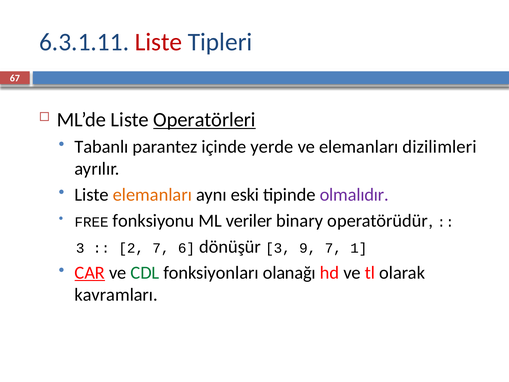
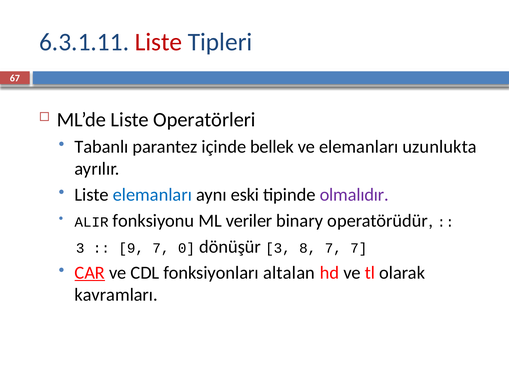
Operatörleri underline: present -> none (204, 120)
yerde: yerde -> bellek (272, 147)
dizilimleri: dizilimleri -> uzunlukta (440, 147)
elemanları colour: orange -> blue (152, 195)
FREE: FREE -> ALIR (92, 222)
2: 2 -> 9 (131, 248)
6: 6 -> 0 (186, 248)
9: 9 -> 8 (308, 248)
7 1: 1 -> 7 (359, 248)
CDL colour: green -> black (145, 272)
olanağı: olanağı -> altalan (289, 272)
